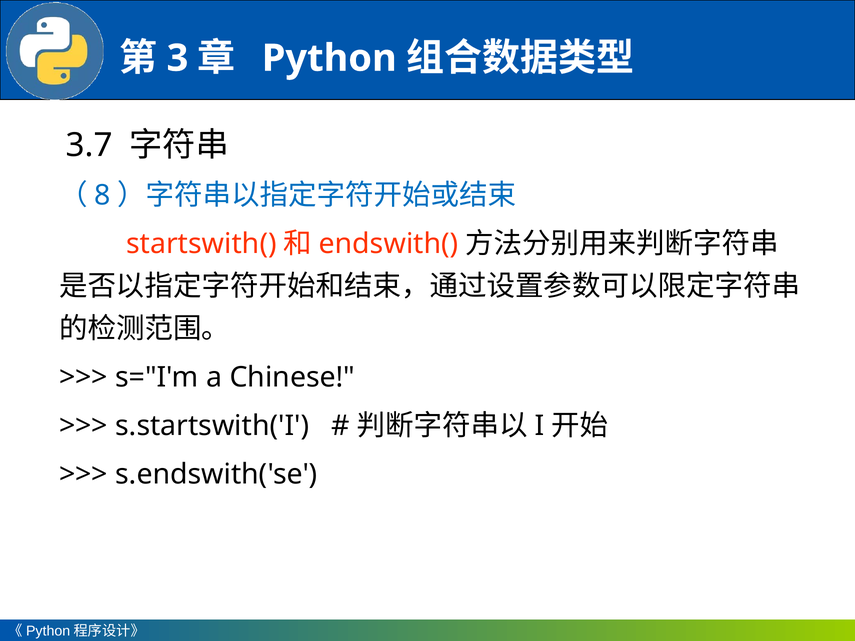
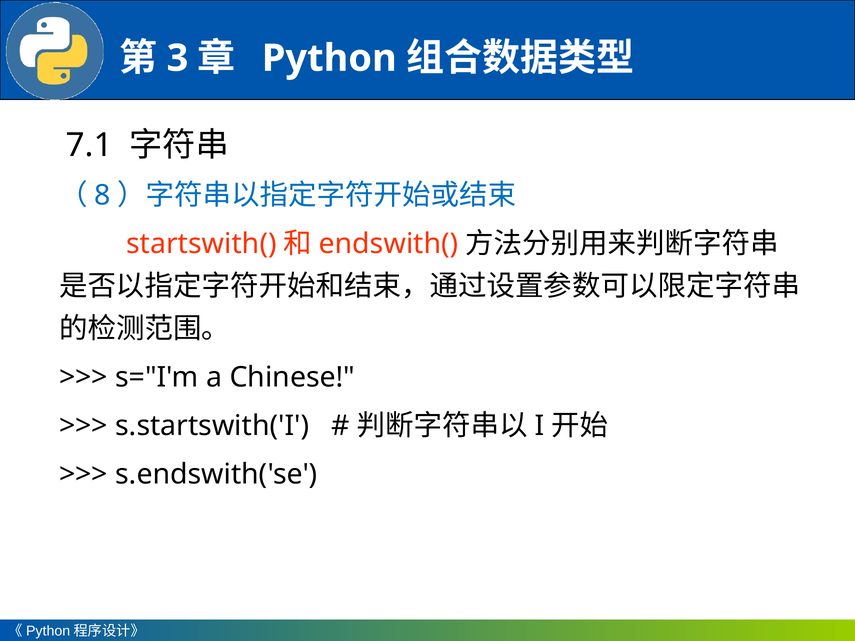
3.7: 3.7 -> 7.1 (89, 145)
